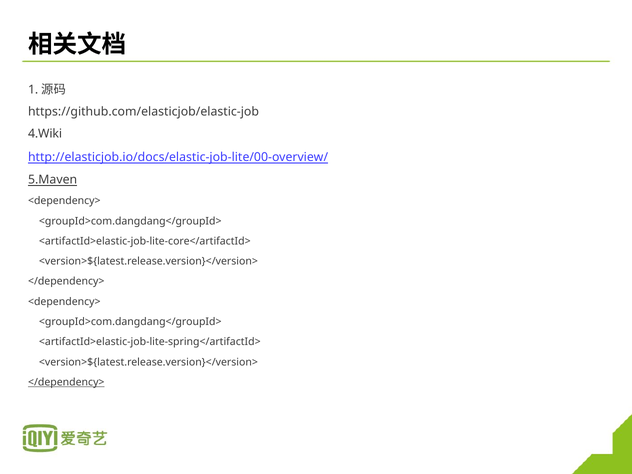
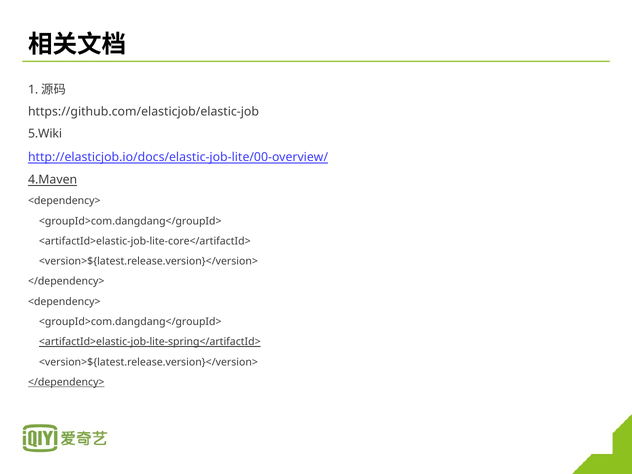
4.Wiki: 4.Wiki -> 5.Wiki (45, 134)
5.Maven: 5.Maven -> 4.Maven (53, 180)
<artifactId>elastic-job-lite-spring</artifactId> underline: none -> present (150, 342)
